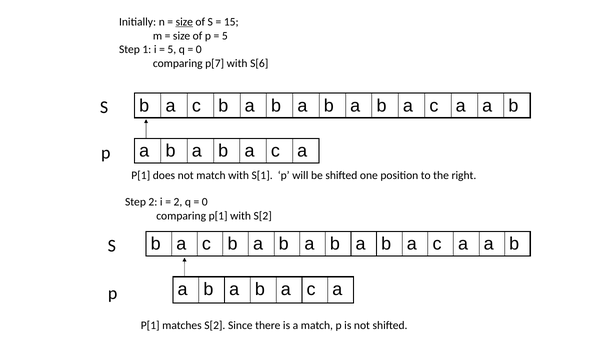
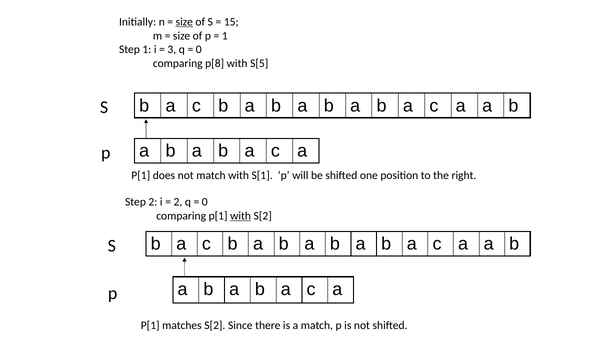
5: 5 -> 1 (225, 36)
5: 5 -> 3 (172, 50)
p[7: p[7 -> p[8 (215, 63)
S[6: S[6 -> S[5 (259, 63)
with underline: none -> present (241, 216)
